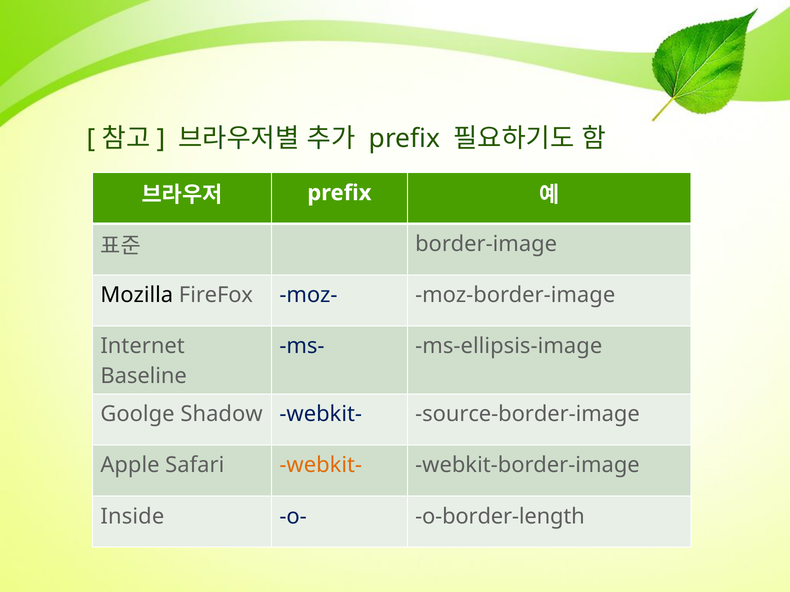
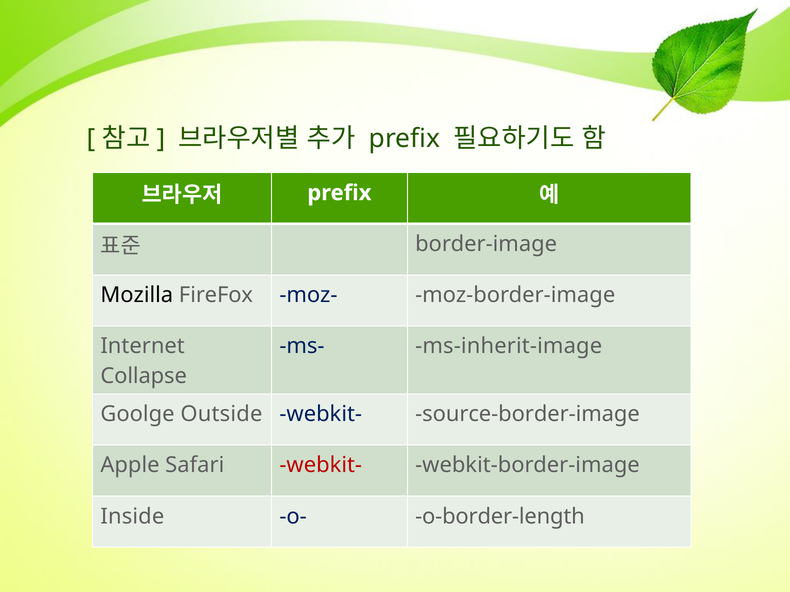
ms-ellipsis-image: ms-ellipsis-image -> ms-inherit-image (509, 346)
Baseline: Baseline -> Collapse (144, 376)
Shadow: Shadow -> Outside (221, 414)
webkit- colour: orange -> red (321, 466)
